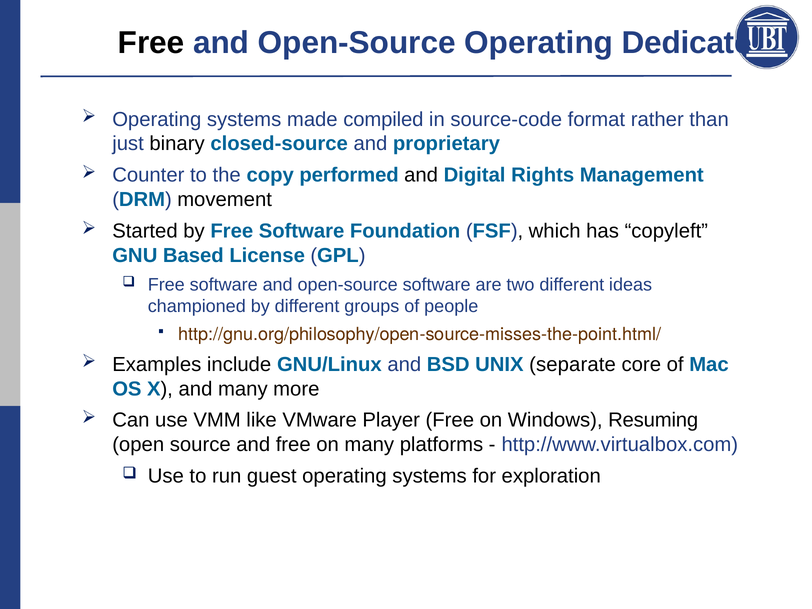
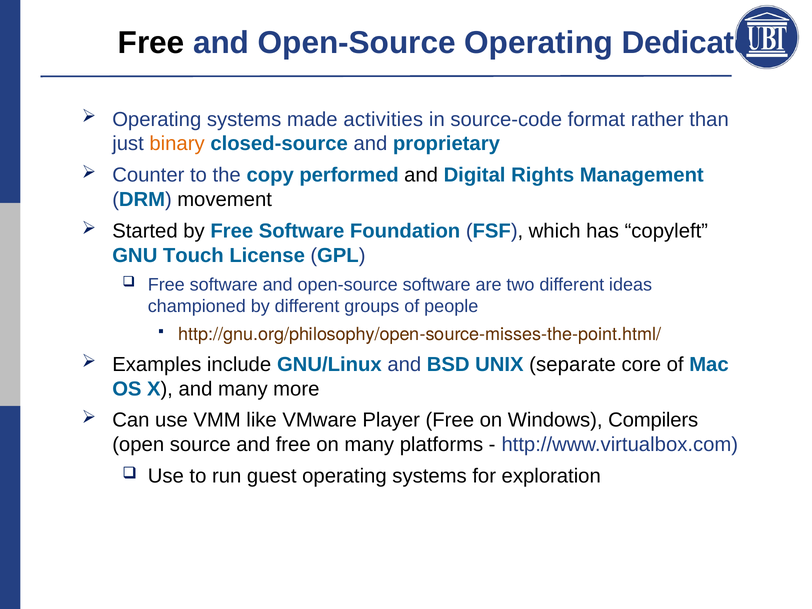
compiled: compiled -> activities (383, 119)
binary colour: black -> orange (177, 144)
Based: Based -> Touch (193, 255)
Resuming: Resuming -> Compilers (653, 420)
